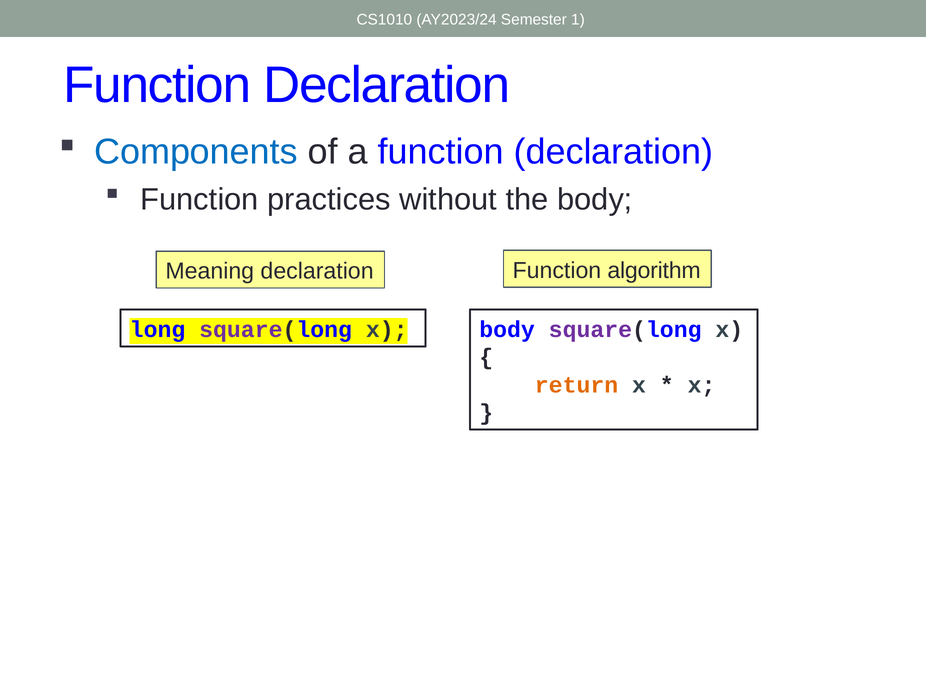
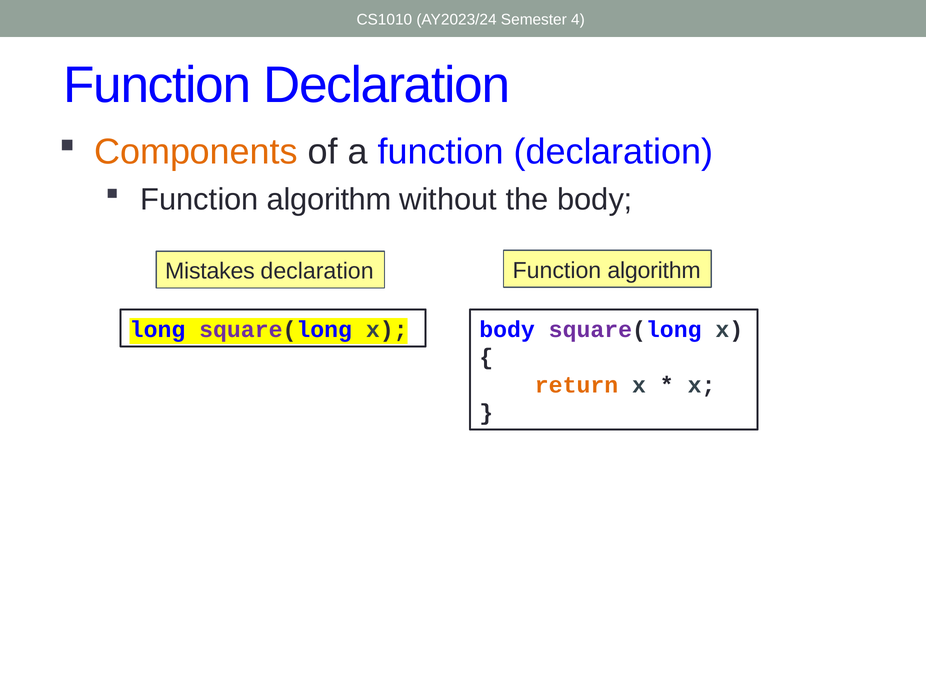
1: 1 -> 4 (578, 20)
Components colour: blue -> orange (196, 152)
practices: practices -> algorithm (329, 200)
Meaning: Meaning -> Mistakes (210, 271)
